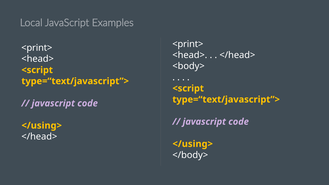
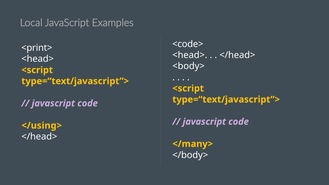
<print>: <print> -> <code> (188, 44)
</using>: </using> -> </many> (193, 144)
